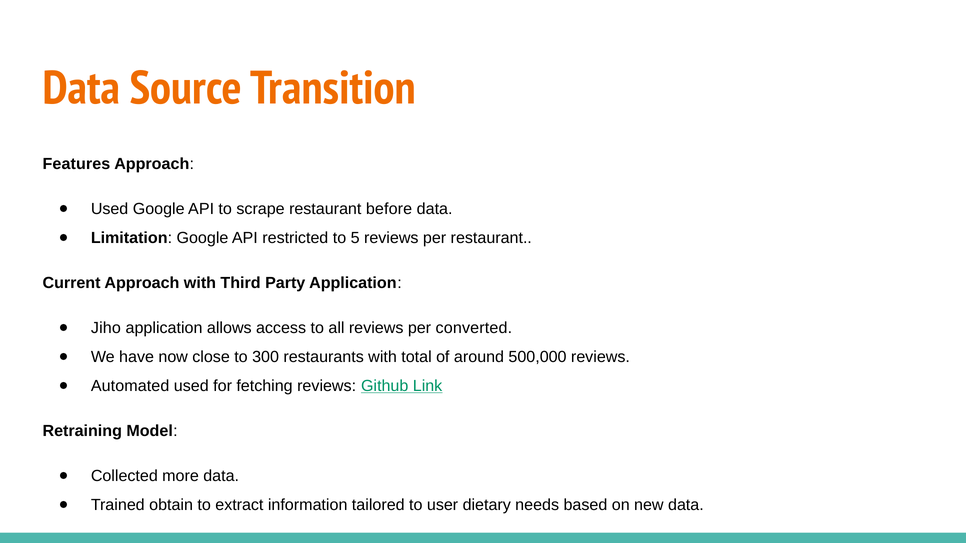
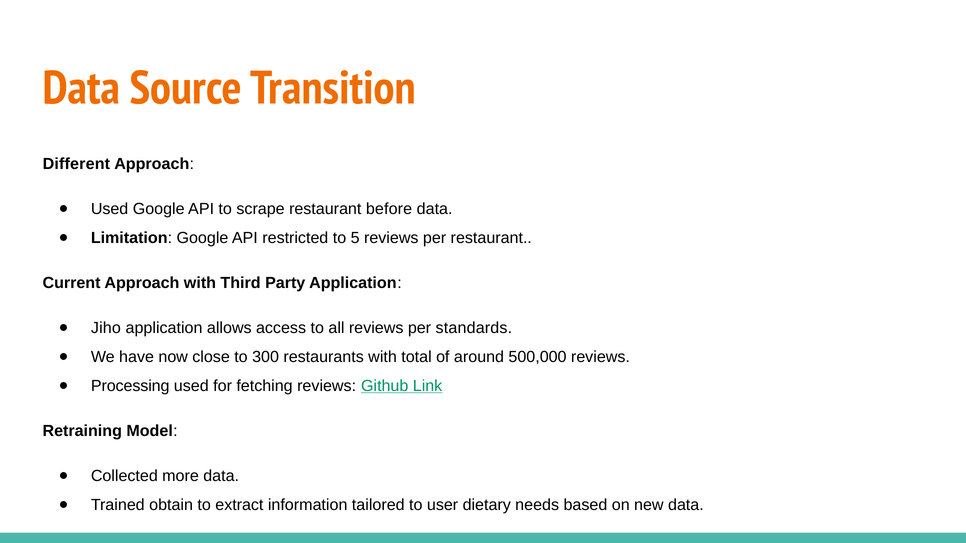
Features: Features -> Different (76, 164)
converted: converted -> standards (474, 328)
Automated: Automated -> Processing (130, 386)
